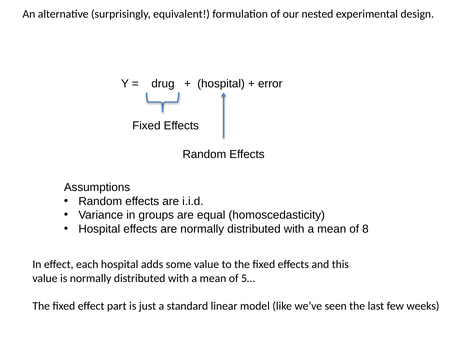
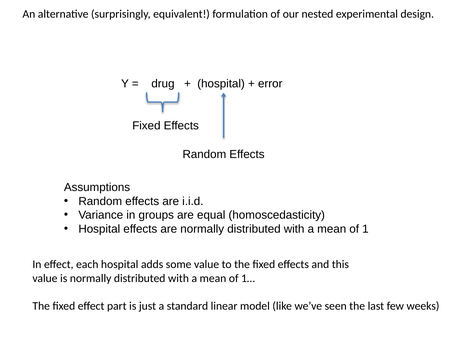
8: 8 -> 1 (365, 229)
5…: 5… -> 1… (248, 279)
